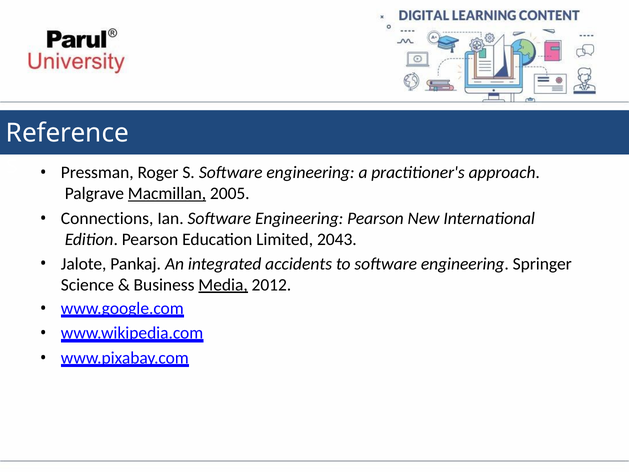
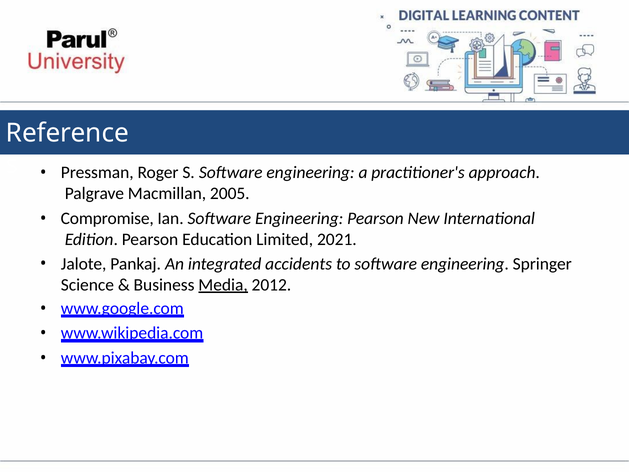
Macmillan underline: present -> none (167, 193)
Connections: Connections -> Compromise (107, 219)
2043: 2043 -> 2021 (337, 239)
